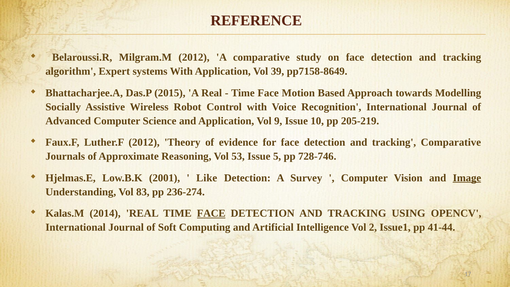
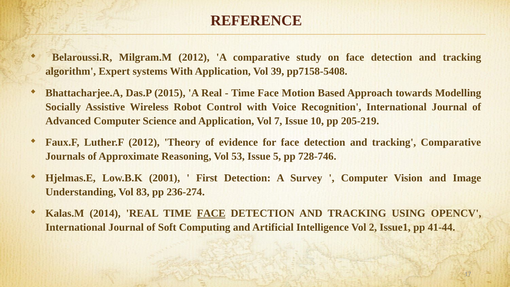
pp7158-8649: pp7158-8649 -> pp7158-5408 (317, 71)
9: 9 -> 7 (278, 121)
Like: Like -> First (207, 178)
Image underline: present -> none (467, 178)
